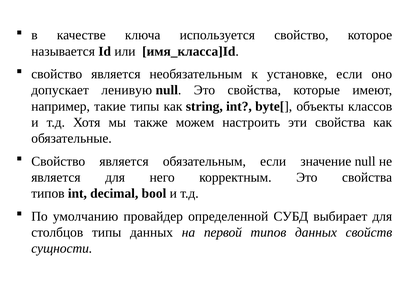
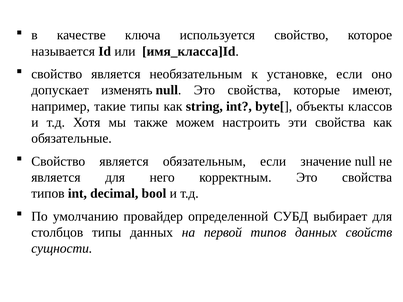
ленивую: ленивую -> изменять (127, 90)
